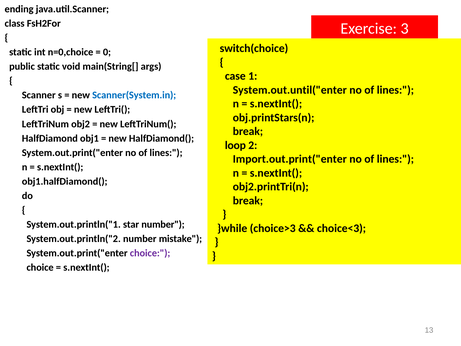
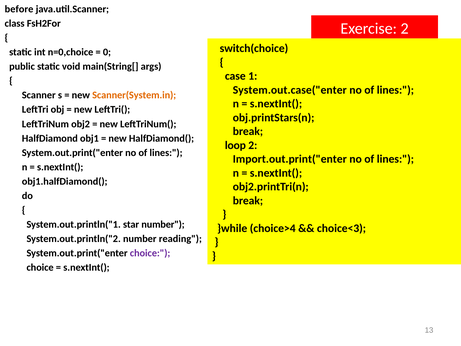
ending: ending -> before (19, 9)
Exercise 3: 3 -> 2 (405, 28)
System.out.until("enter: System.out.until("enter -> System.out.case("enter (290, 90)
Scanner(System.in colour: blue -> orange (134, 95)
choice>3: choice>3 -> choice>4 (273, 228)
mistake: mistake -> reading (180, 239)
